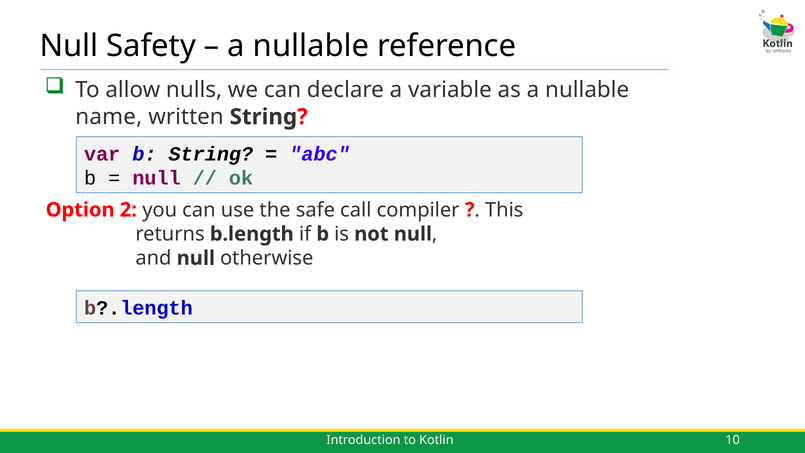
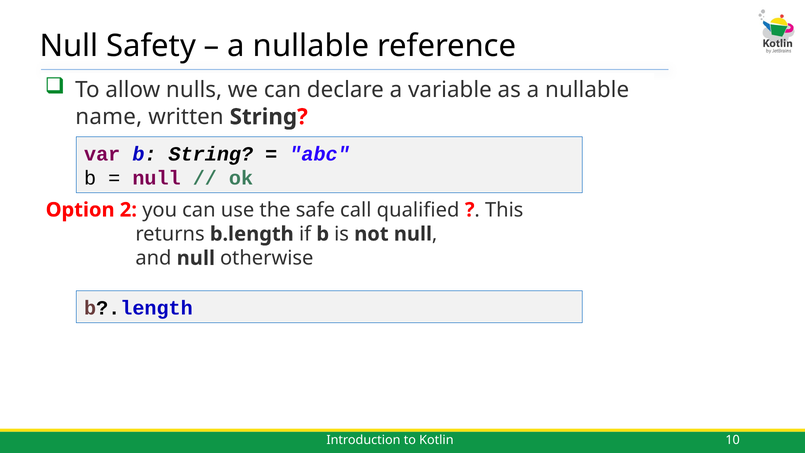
compiler: compiler -> qualified (418, 210)
